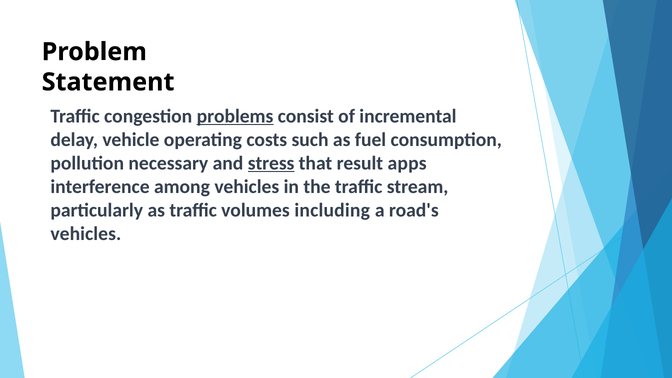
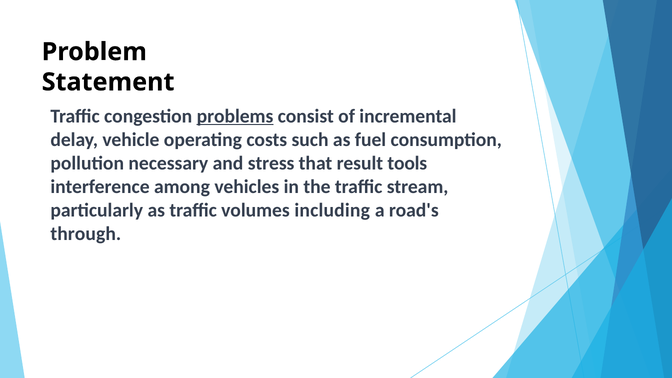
stress underline: present -> none (271, 163)
apps: apps -> tools (407, 163)
vehicles: vehicles -> through (86, 234)
